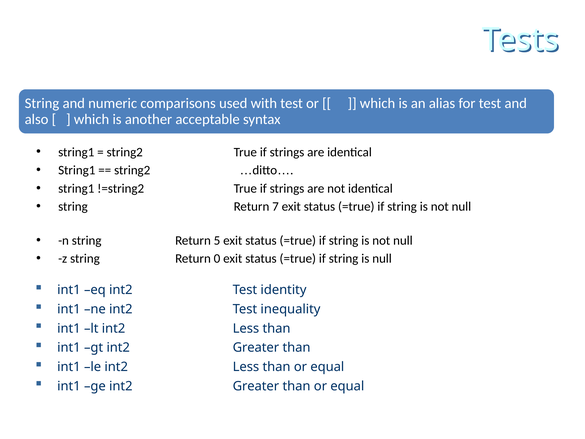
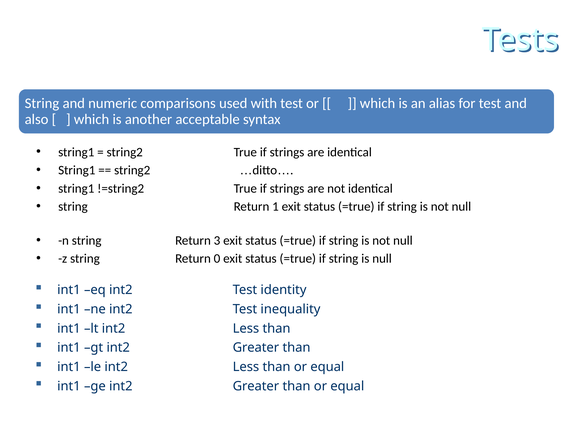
7: 7 -> 1 (276, 207)
5: 5 -> 3 (217, 240)
